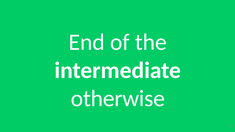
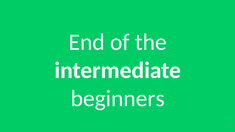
otherwise: otherwise -> beginners (118, 99)
